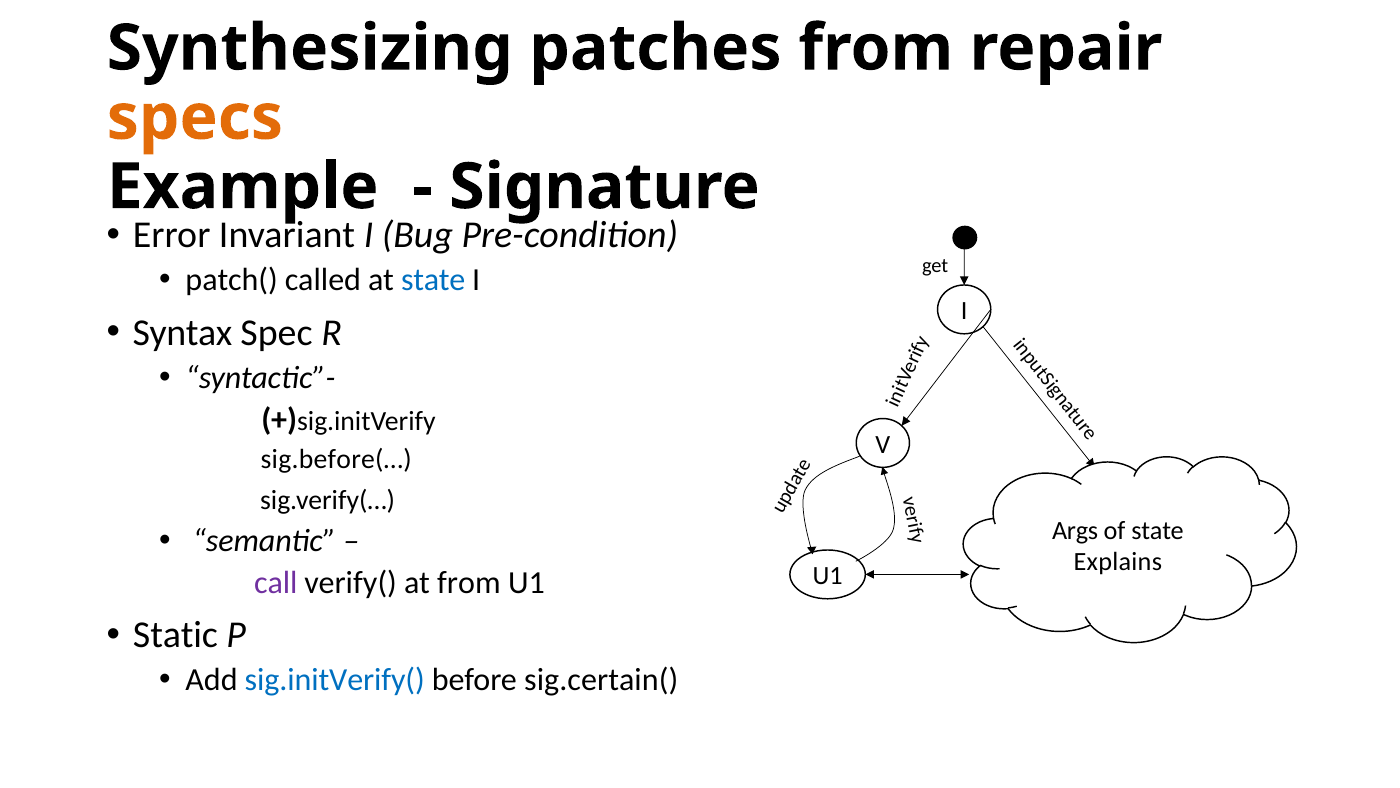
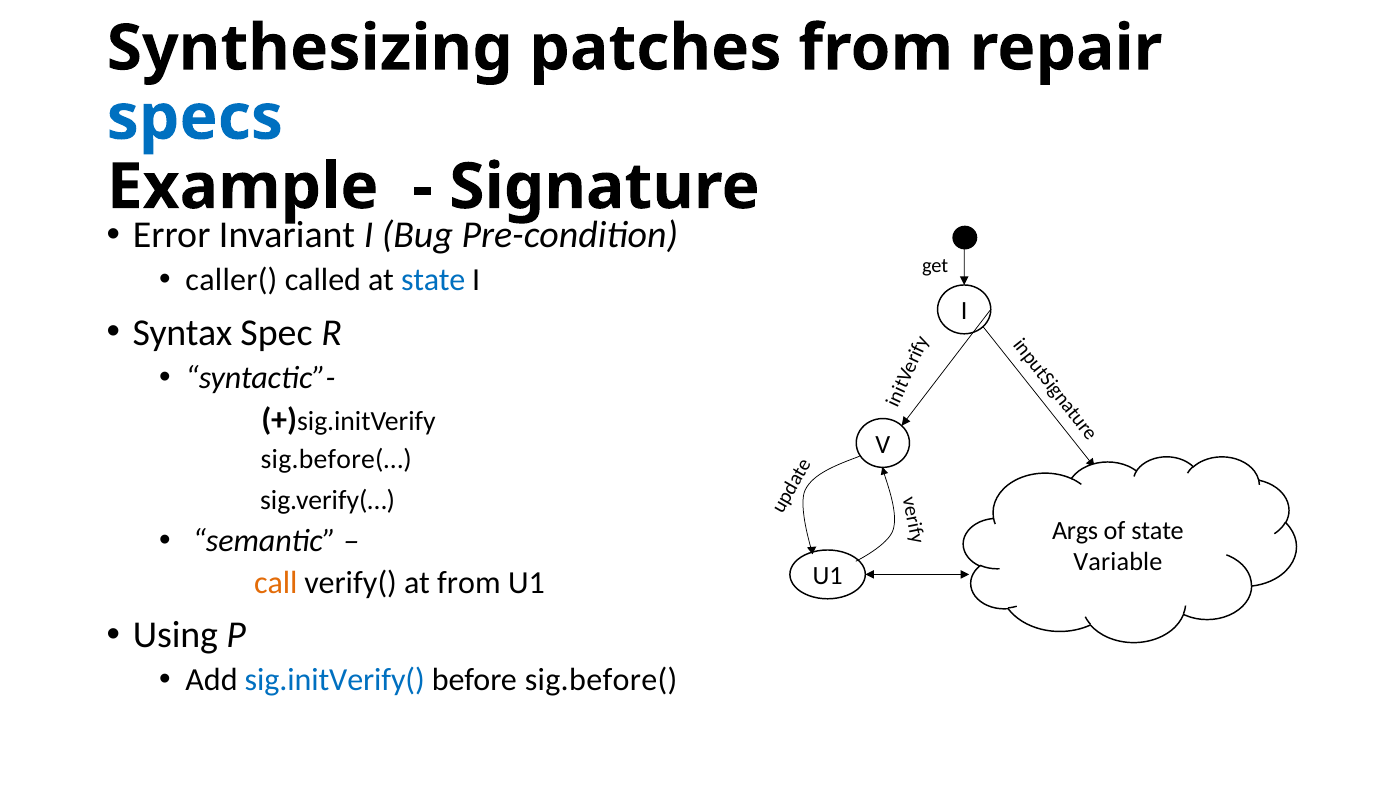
specs colour: orange -> blue (195, 118)
patch(: patch( -> caller( (231, 280)
Explains: Explains -> Variable (1118, 562)
call colour: purple -> orange (276, 582)
Static: Static -> Using (175, 635)
sig.certain(: sig.certain( -> sig.before( (601, 680)
